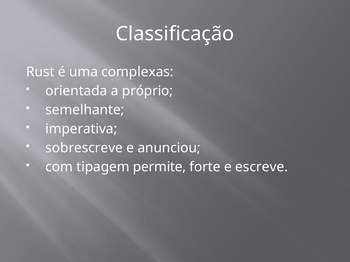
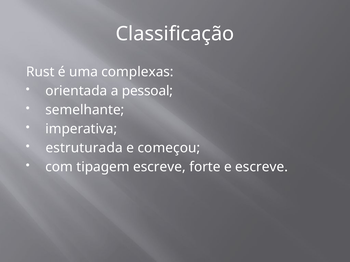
próprio: próprio -> pessoal (148, 91)
sobrescreve: sobrescreve -> estruturada (84, 148)
anunciou: anunciou -> começou (169, 148)
tipagem permite: permite -> escreve (159, 167)
